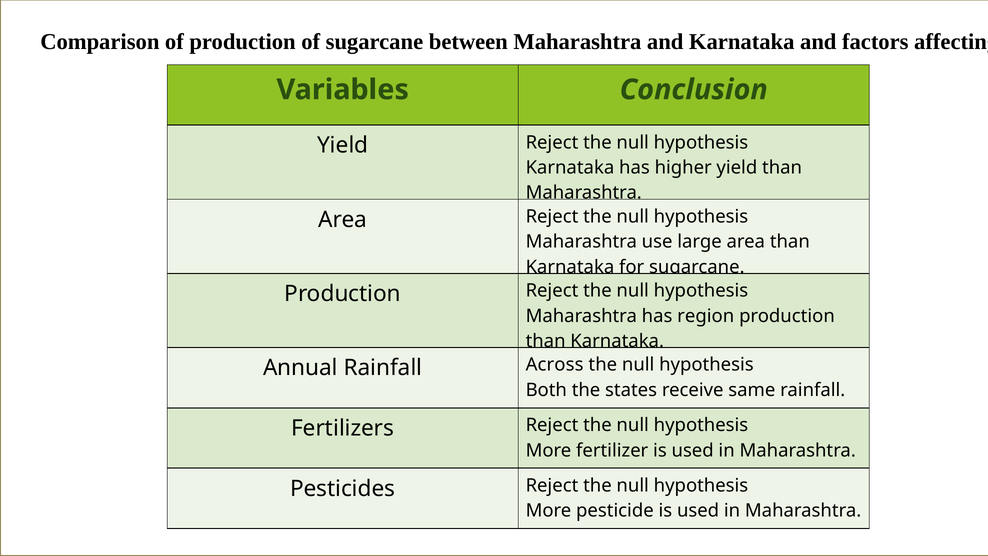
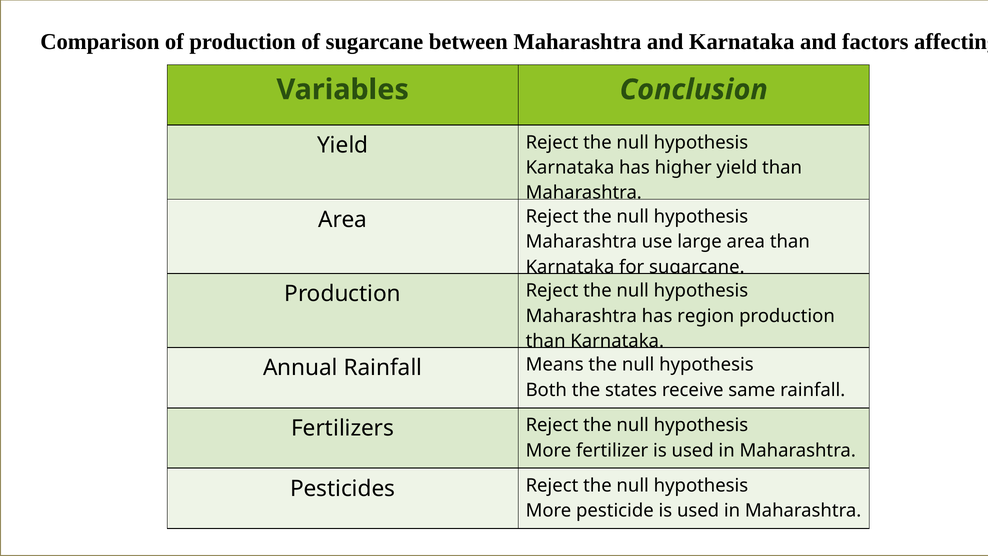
Across: Across -> Means (555, 365)
